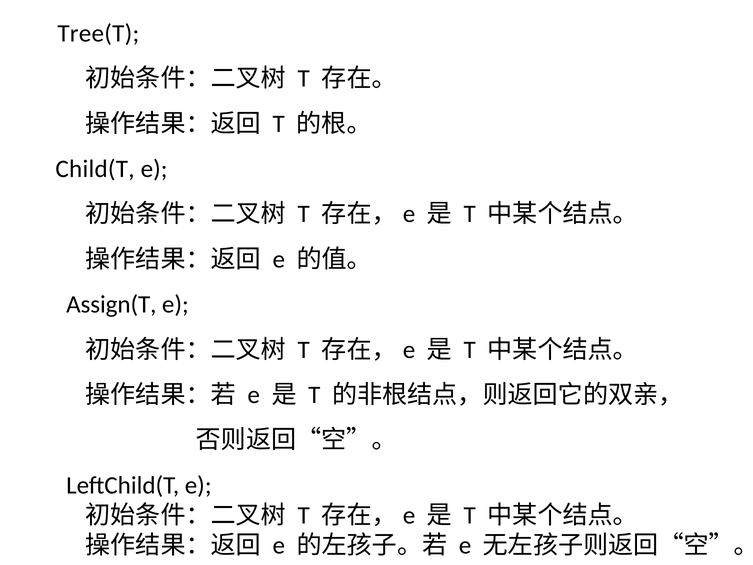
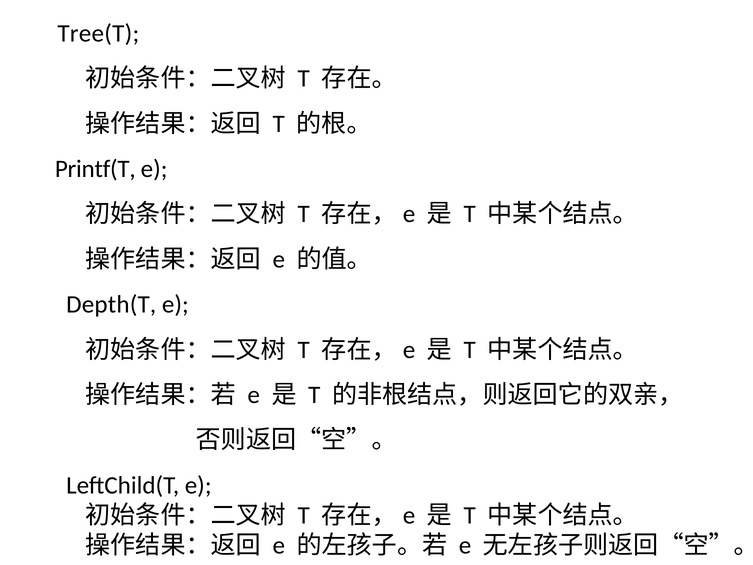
Child(T: Child(T -> Printf(T (95, 169)
Assign(T: Assign(T -> Depth(T (111, 304)
